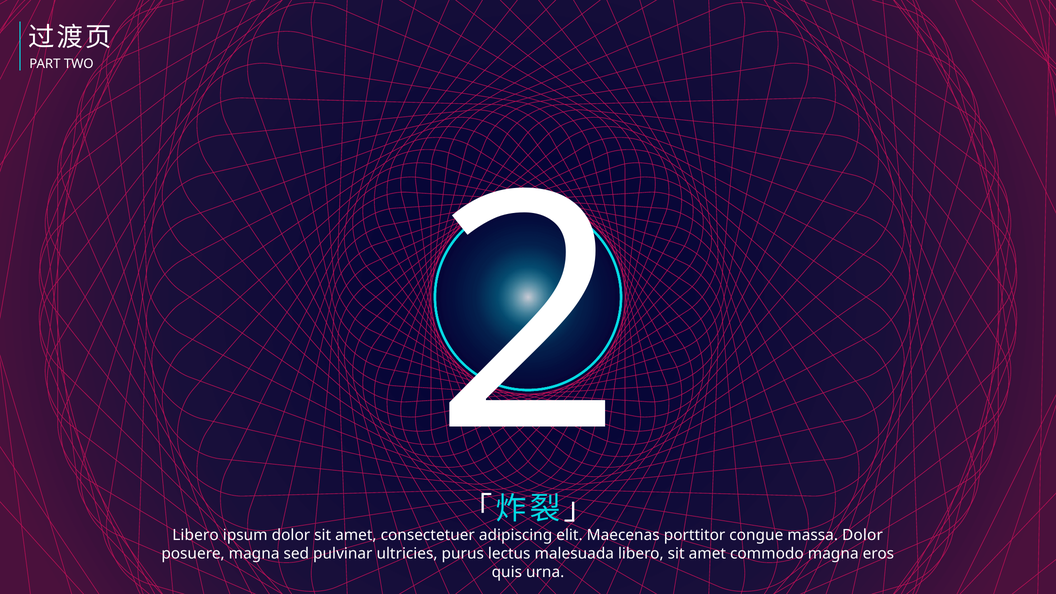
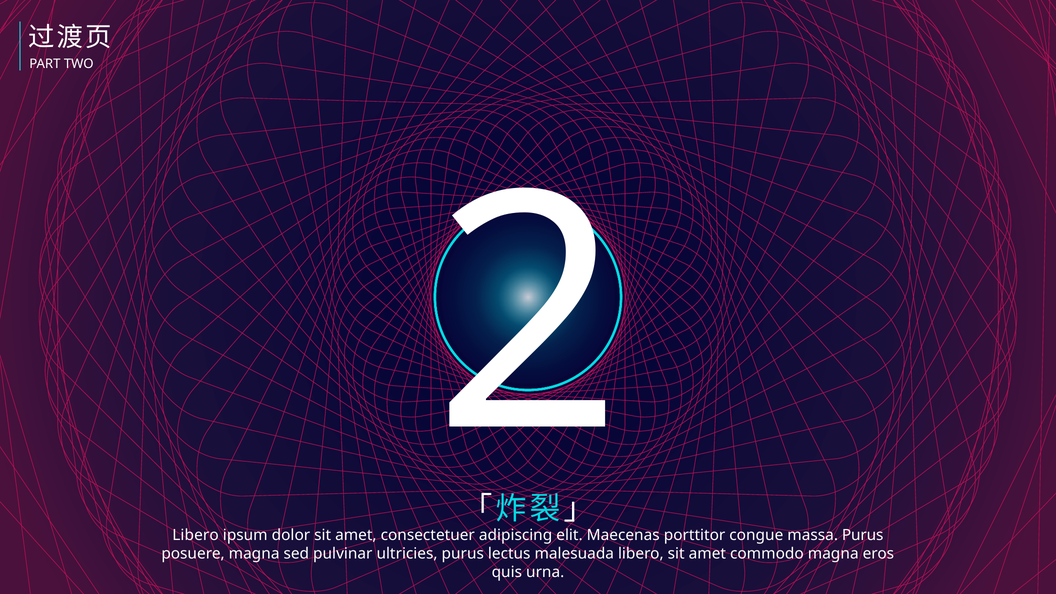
massa Dolor: Dolor -> Purus (863, 535)
